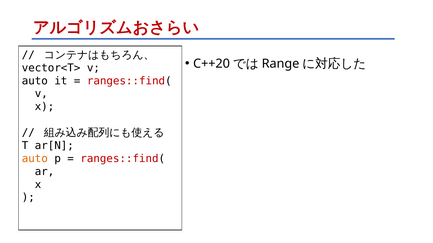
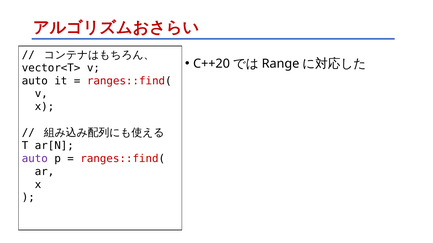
auto colour: orange -> purple (35, 159)
